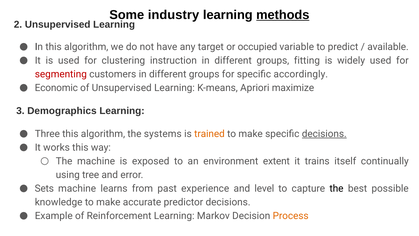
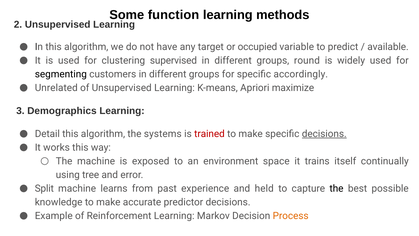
industry: industry -> function (174, 15)
methods underline: present -> none (283, 15)
instruction: instruction -> supervised (173, 60)
fitting: fitting -> round (307, 60)
segmenting colour: red -> black (61, 74)
Economic: Economic -> Unrelated (56, 88)
Three: Three -> Detail (47, 134)
trained colour: orange -> red (209, 134)
extent: extent -> space (276, 161)
Sets: Sets -> Split (44, 188)
level: level -> held (264, 188)
